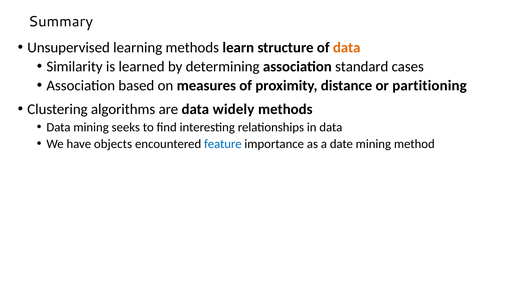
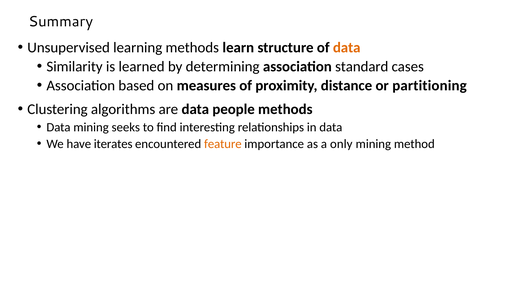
widely: widely -> people (234, 109)
objects: objects -> iterates (113, 144)
feature colour: blue -> orange (223, 144)
date: date -> only (341, 144)
